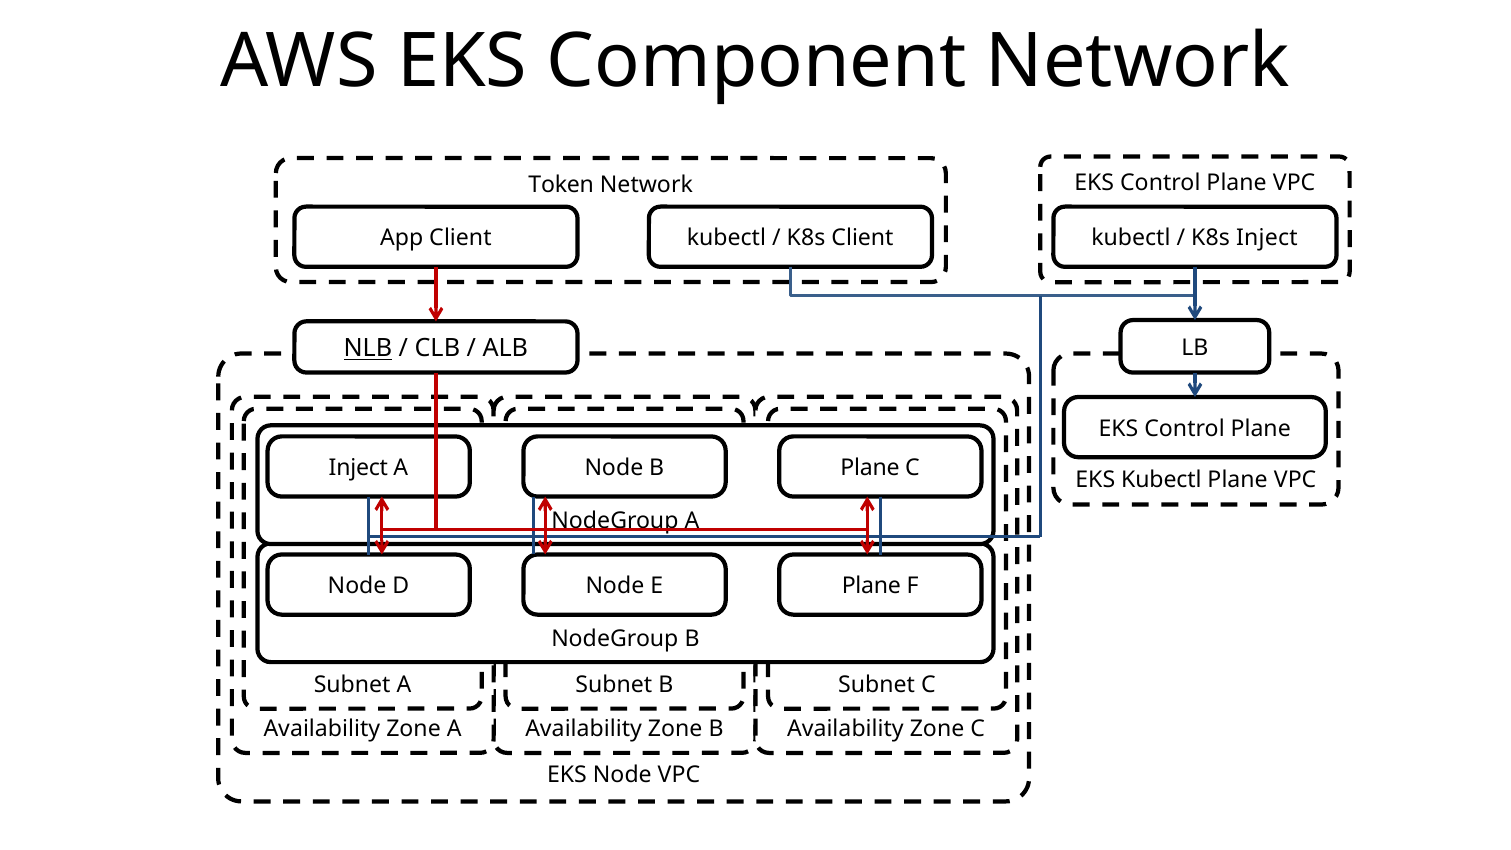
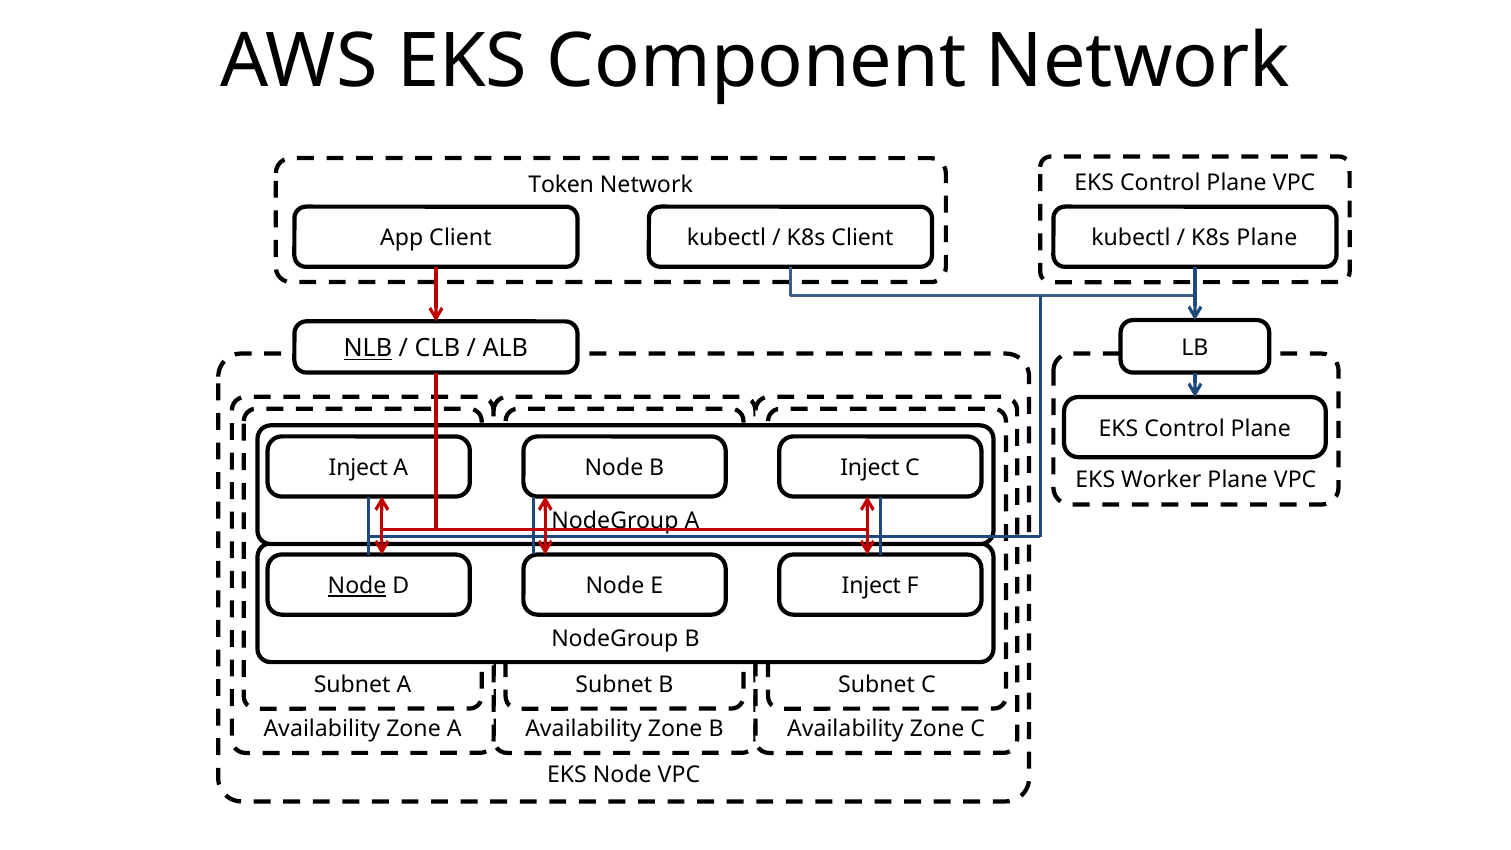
K8s Inject: Inject -> Plane (1267, 238)
B Plane: Plane -> Inject (870, 468)
EKS Kubectl: Kubectl -> Worker (1161, 480)
Node underline: none -> present (357, 586)
E Plane: Plane -> Inject (871, 586)
